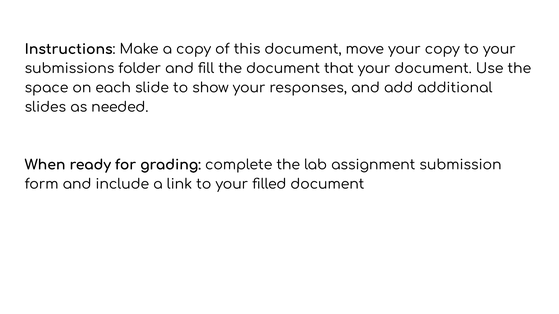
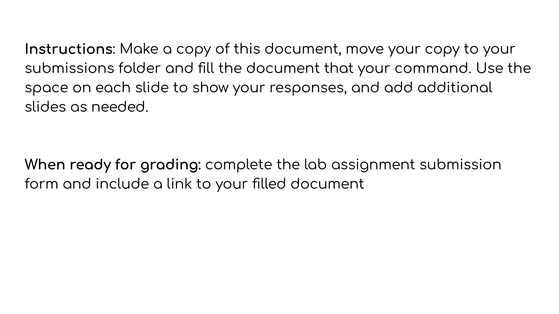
your document: document -> command (433, 69)
